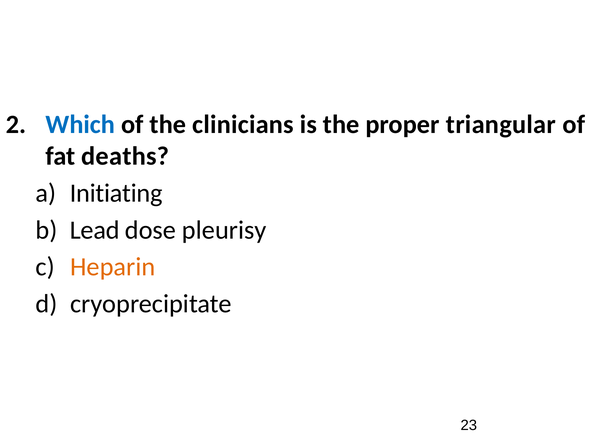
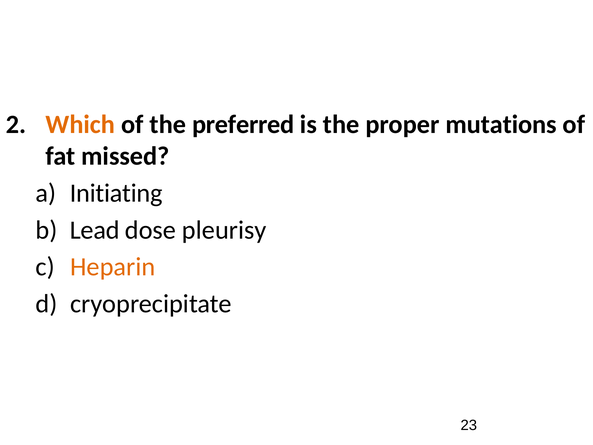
Which colour: blue -> orange (80, 124)
clinicians: clinicians -> preferred (243, 124)
triangular: triangular -> mutations (501, 124)
deaths: deaths -> missed (125, 156)
